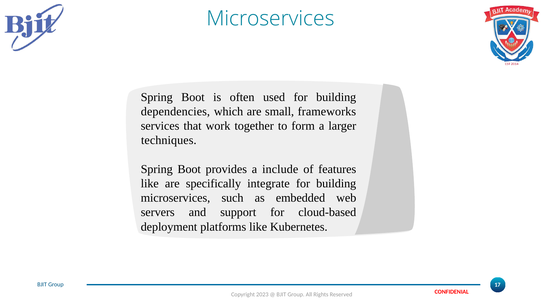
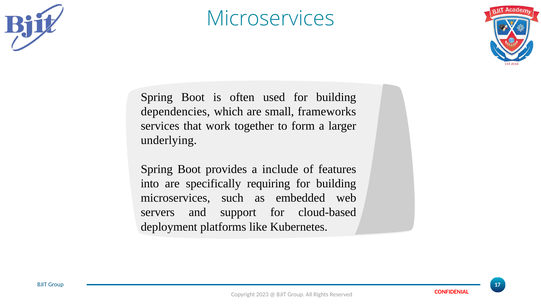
techniques: techniques -> underlying (169, 140)
like: like -> into (150, 184)
integrate: integrate -> requiring (269, 184)
